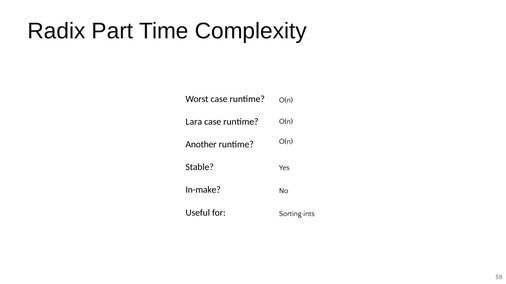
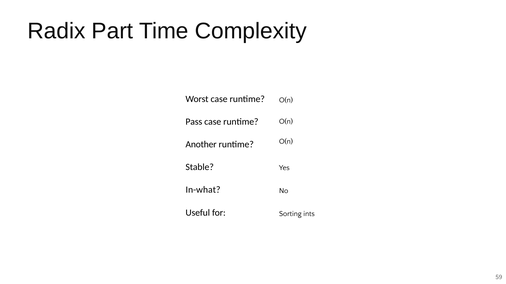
Lara: Lara -> Pass (194, 122)
In-make: In-make -> In-what (203, 190)
